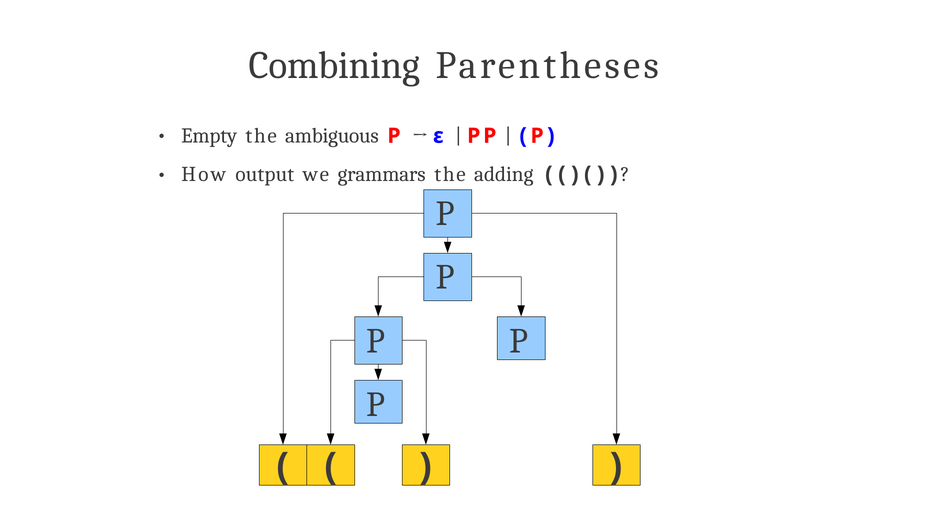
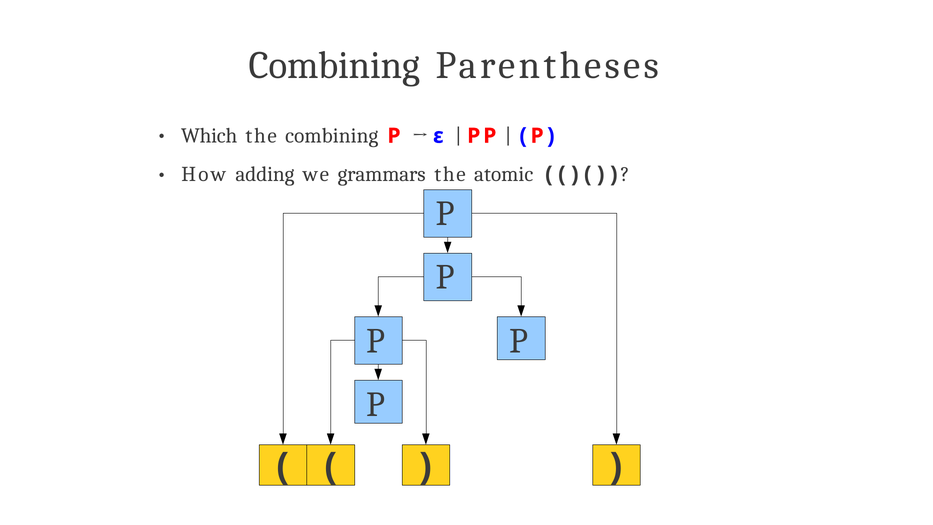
Empty: Empty -> Which (209, 136)
the ambiguous: ambiguous -> combining (332, 136)
output: output -> adding (265, 174)
adding: adding -> atomic (504, 174)
